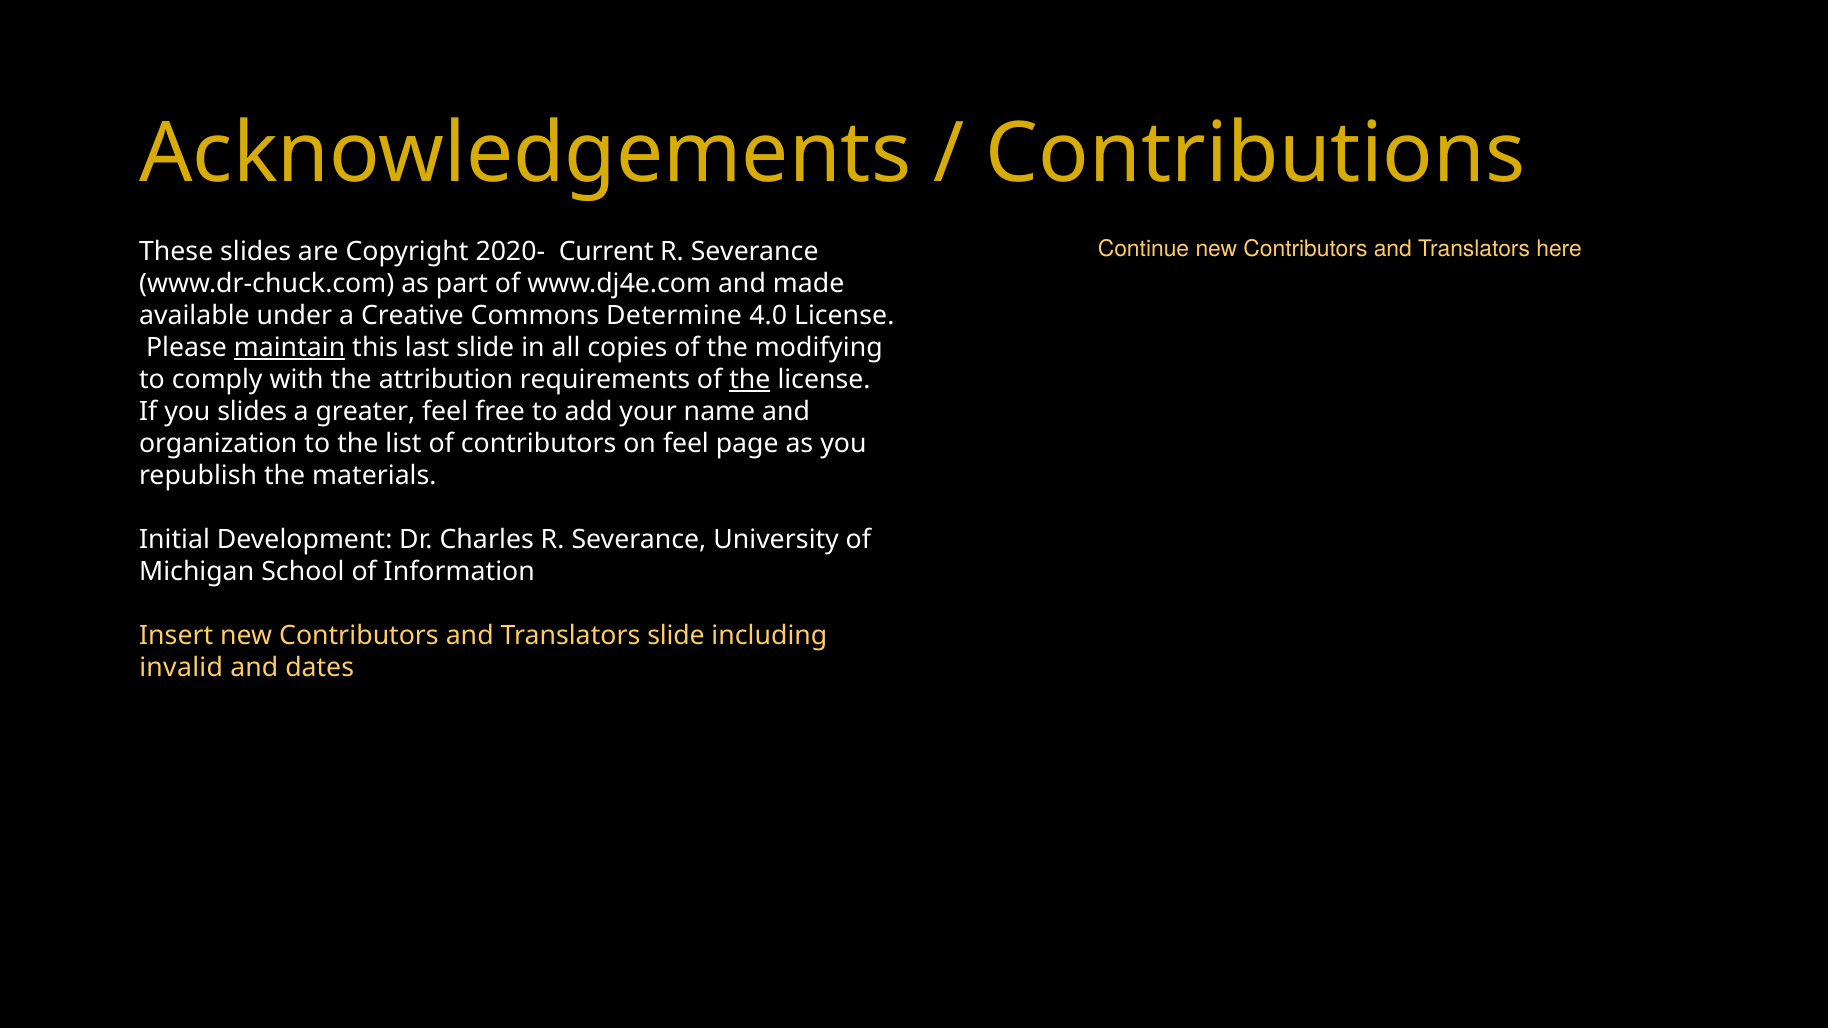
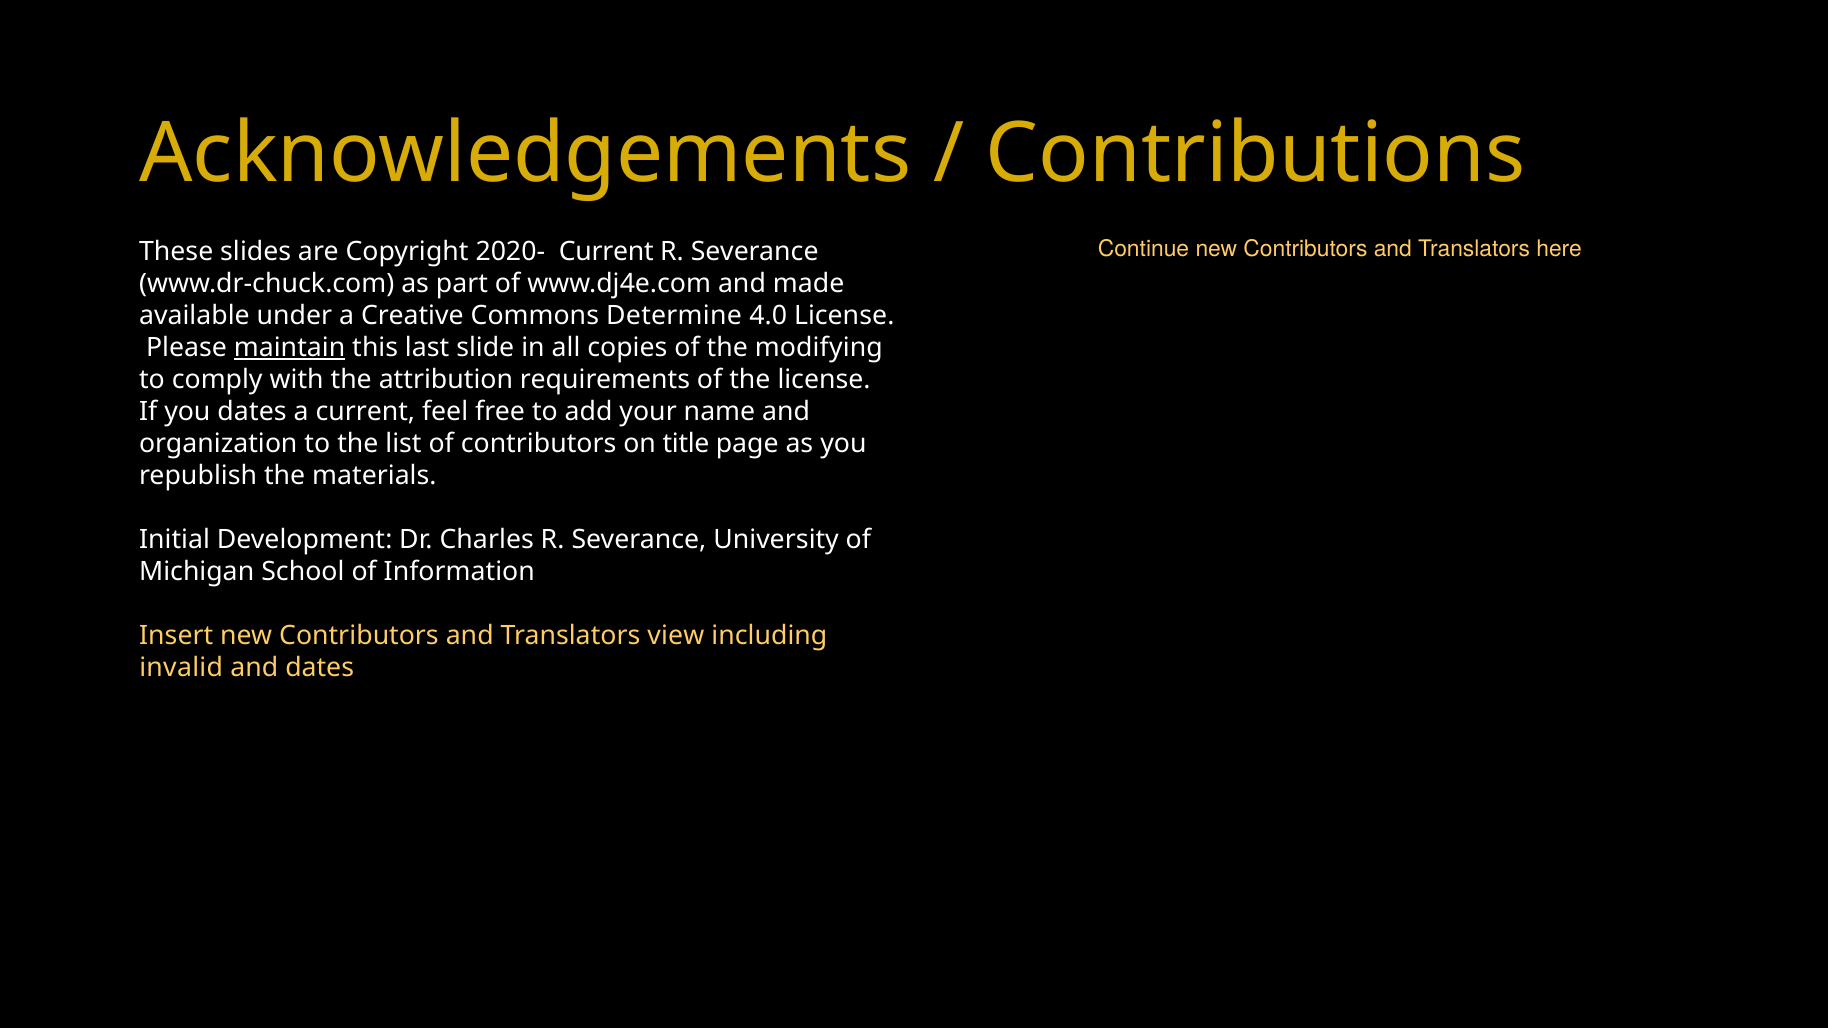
the underline: present -> none (750, 379)
you slides: slides -> dates (252, 411)
a greater: greater -> current (365, 411)
on feel: feel -> title (686, 443)
Translators slide: slide -> view (676, 636)
